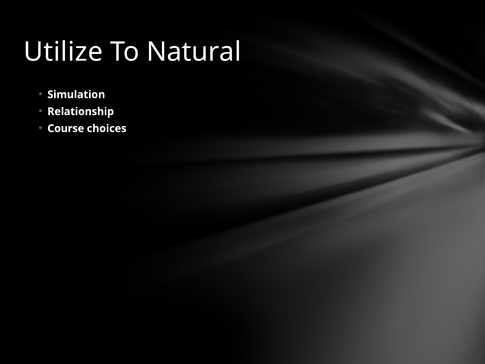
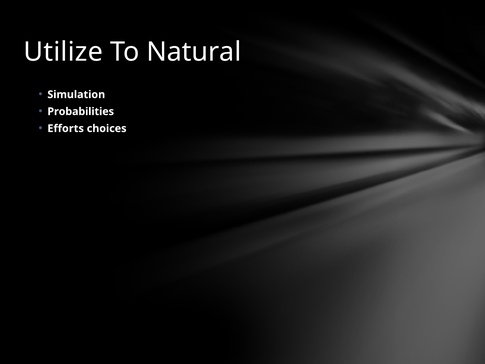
Relationship: Relationship -> Probabilities (81, 111)
Course: Course -> Efforts (66, 128)
